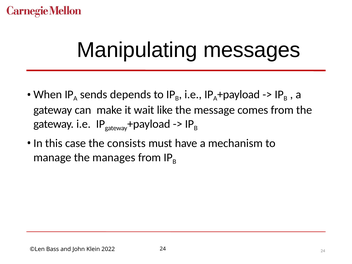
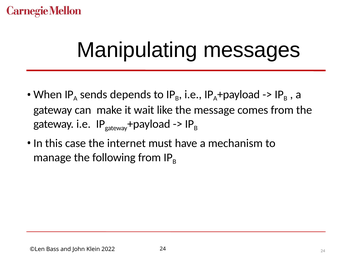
consists: consists -> internet (126, 143)
manages: manages -> following (114, 157)
